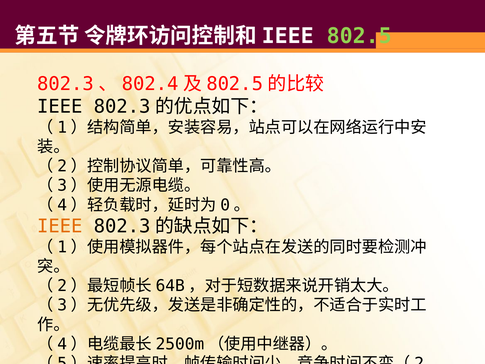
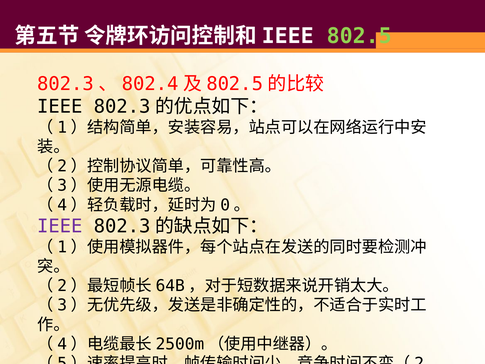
IEEE colour: orange -> purple (60, 226)
